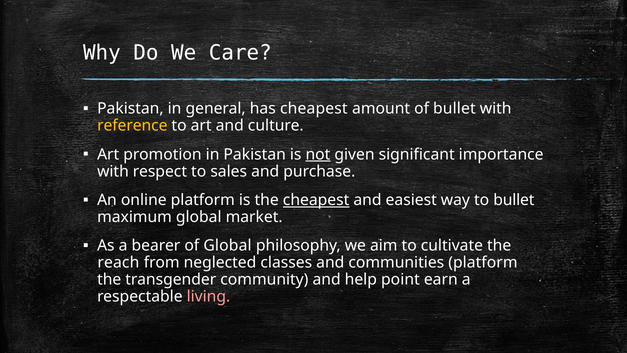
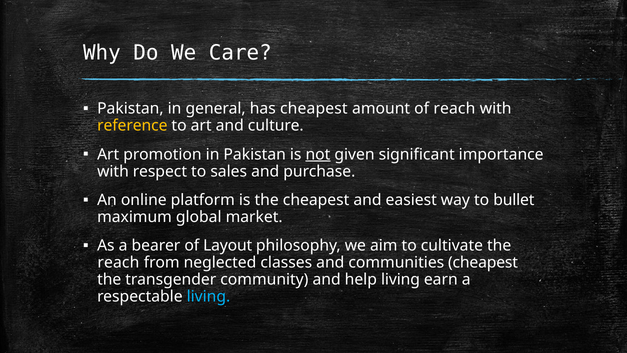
of bullet: bullet -> reach (454, 109)
cheapest underline: present -> none (316, 200)
of Global: Global -> Layout (228, 246)
communities platform: platform -> cheapest (483, 262)
help point: point -> living (400, 279)
living colour: pink -> light blue (208, 296)
